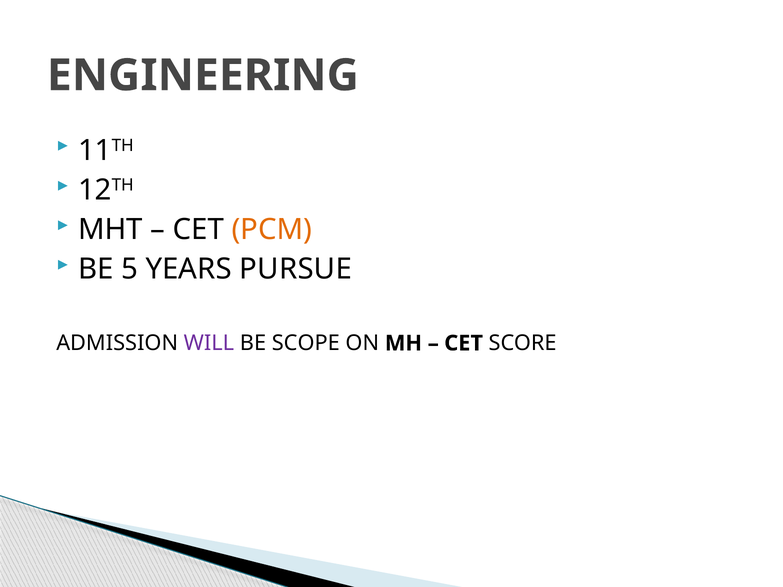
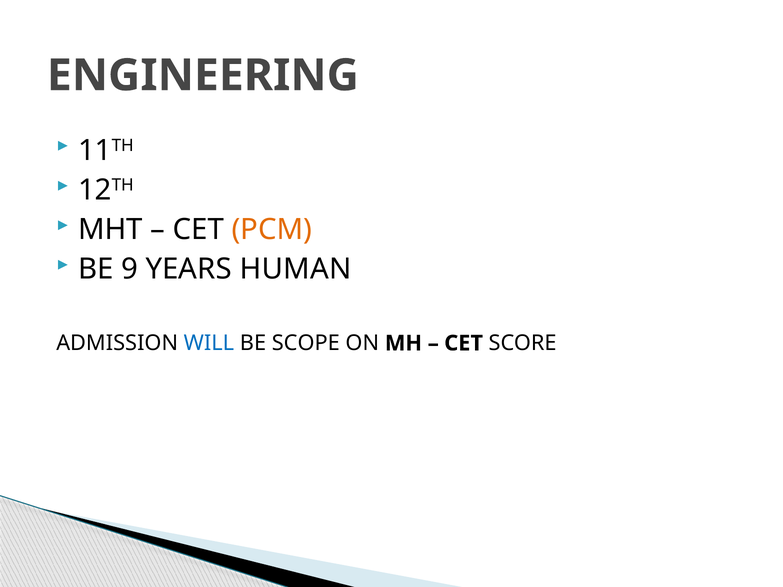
5: 5 -> 9 (130, 269)
PURSUE: PURSUE -> HUMAN (296, 269)
WILL colour: purple -> blue (209, 343)
